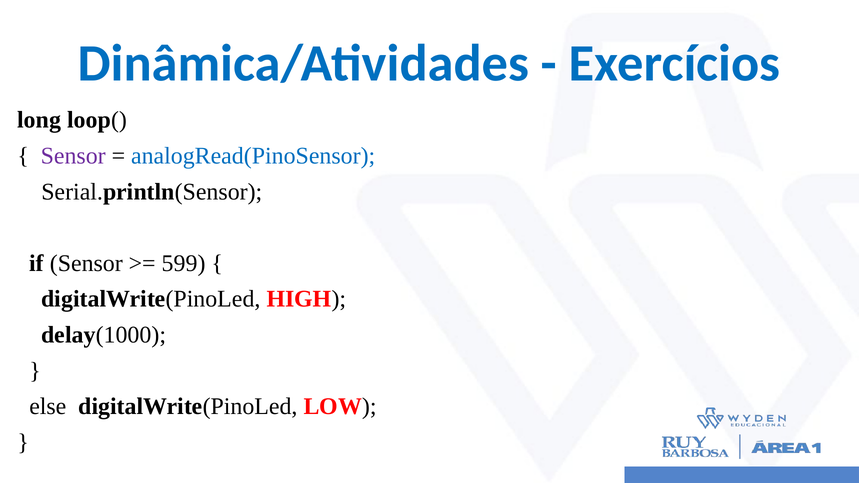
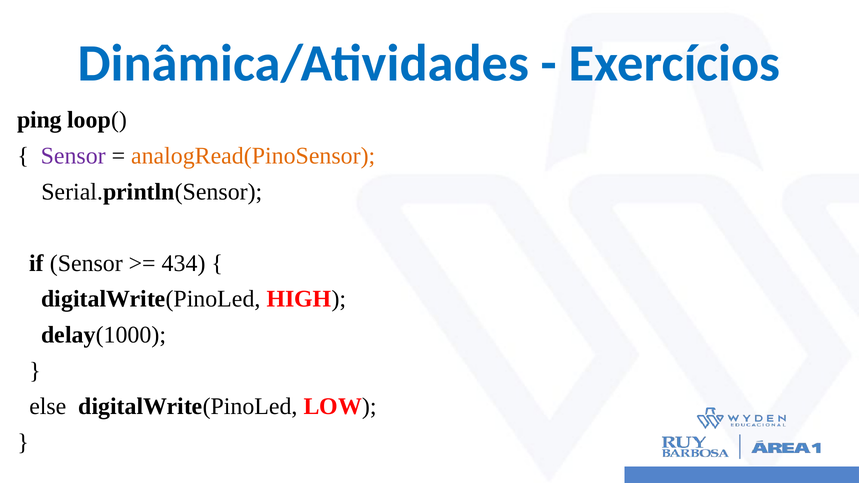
long: long -> ping (39, 120)
analogRead(PinoSensor colour: blue -> orange (253, 156)
599: 599 -> 434 (184, 263)
